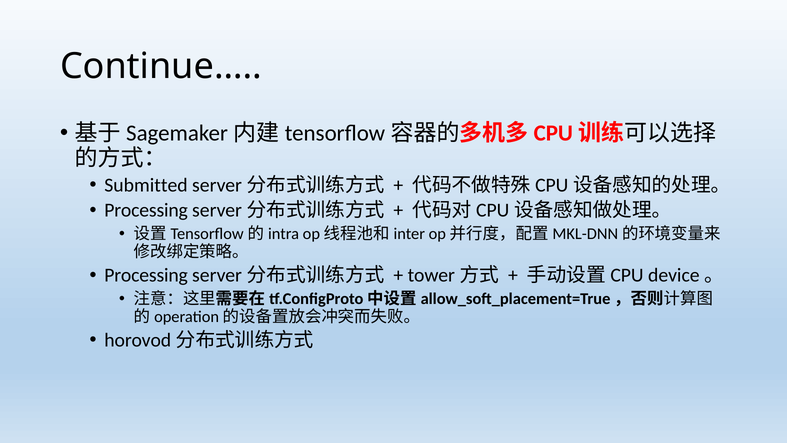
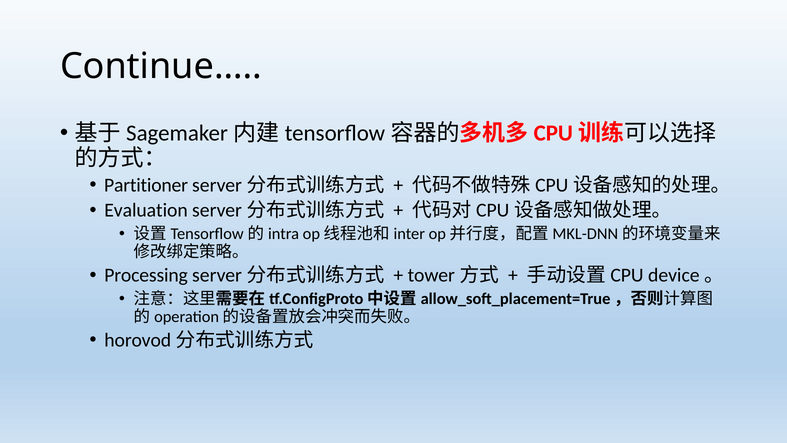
Submitted: Submitted -> Partitioner (146, 185)
Processing: Processing -> Evaluation (146, 210)
